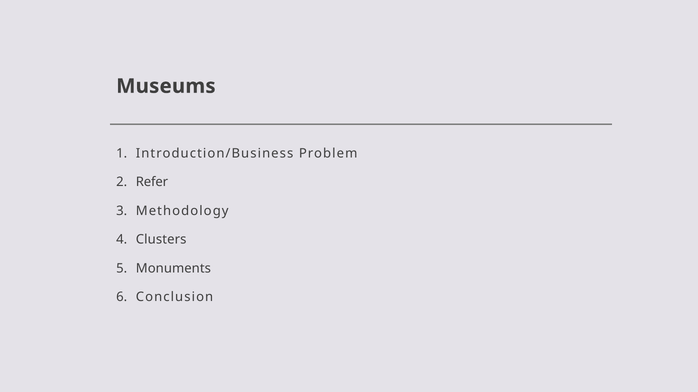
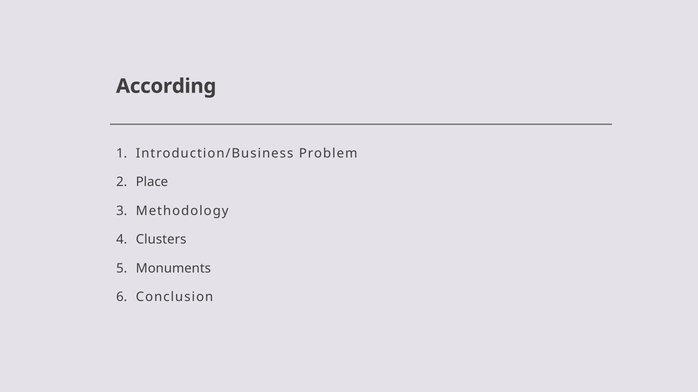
Museums: Museums -> According (166, 86)
Refer: Refer -> Place (152, 182)
